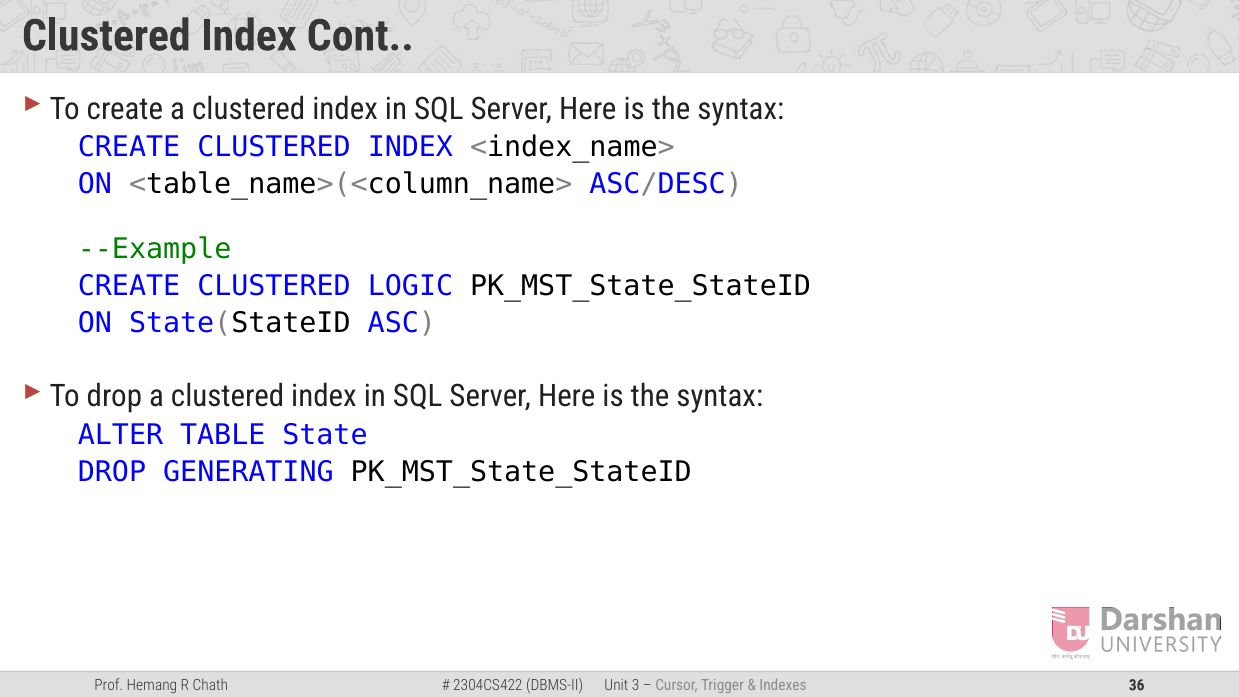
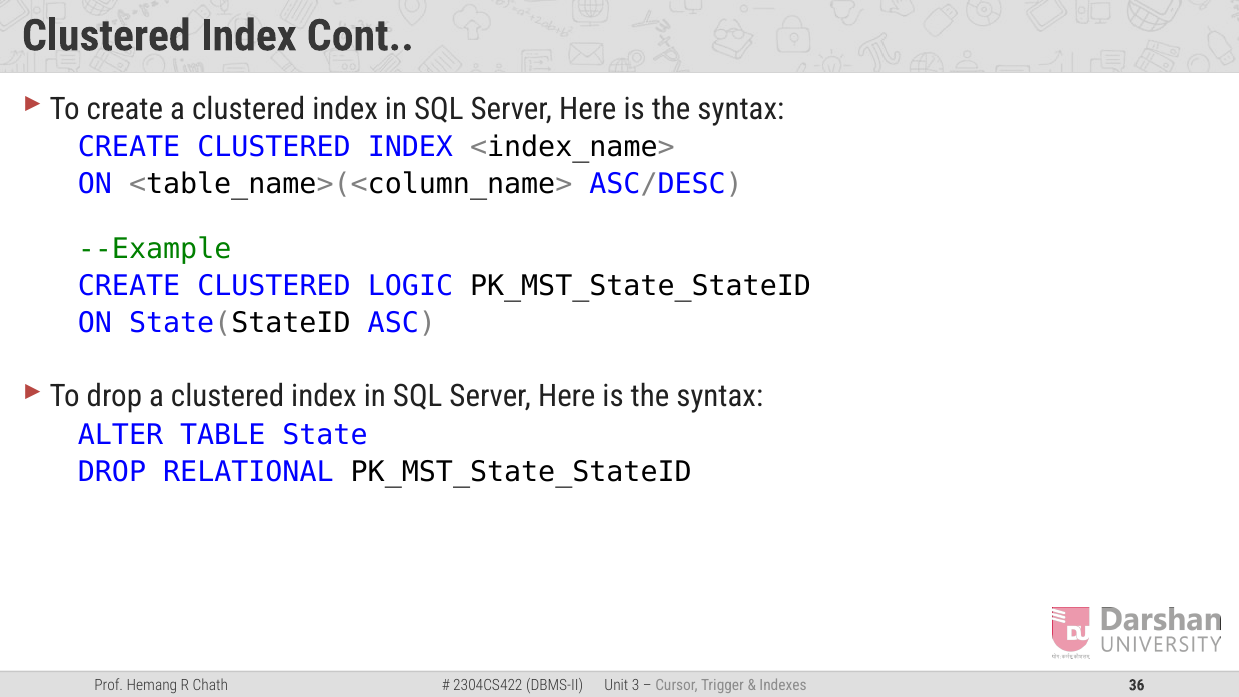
GENERATING: GENERATING -> RELATIONAL (248, 472)
